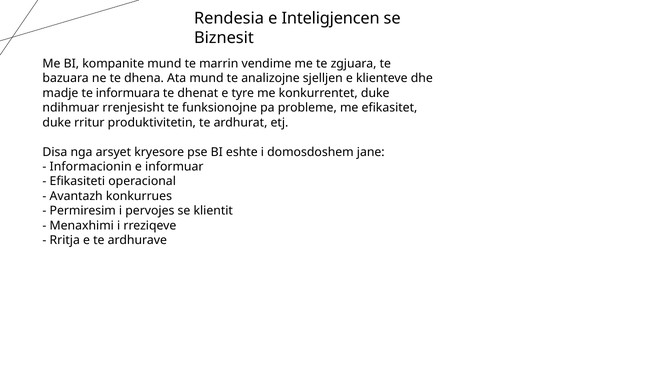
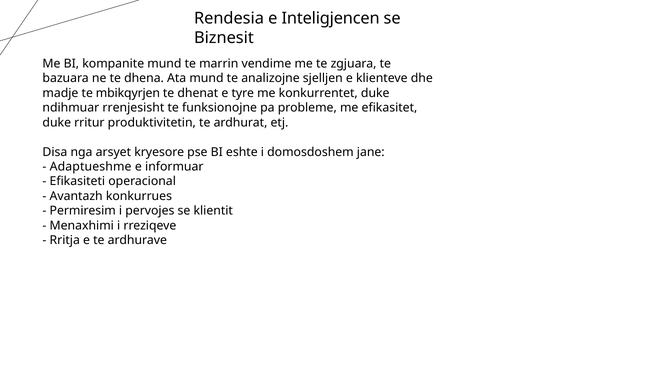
informuara: informuara -> mbikqyrjen (128, 93)
Informacionin: Informacionin -> Adaptueshme (91, 167)
